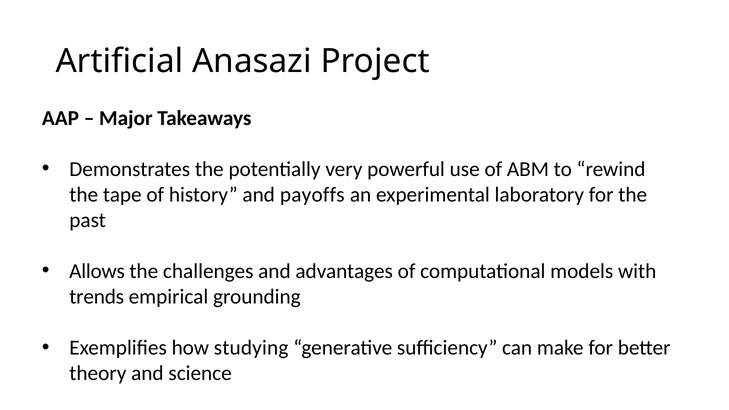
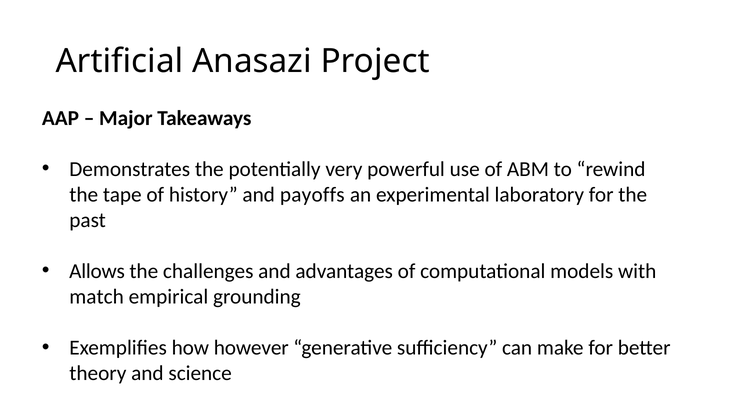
trends: trends -> match (97, 297)
studying: studying -> however (251, 348)
